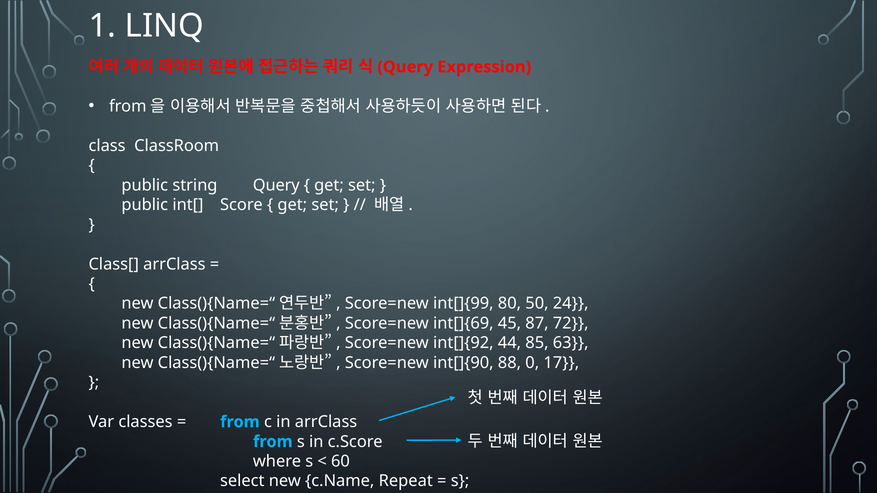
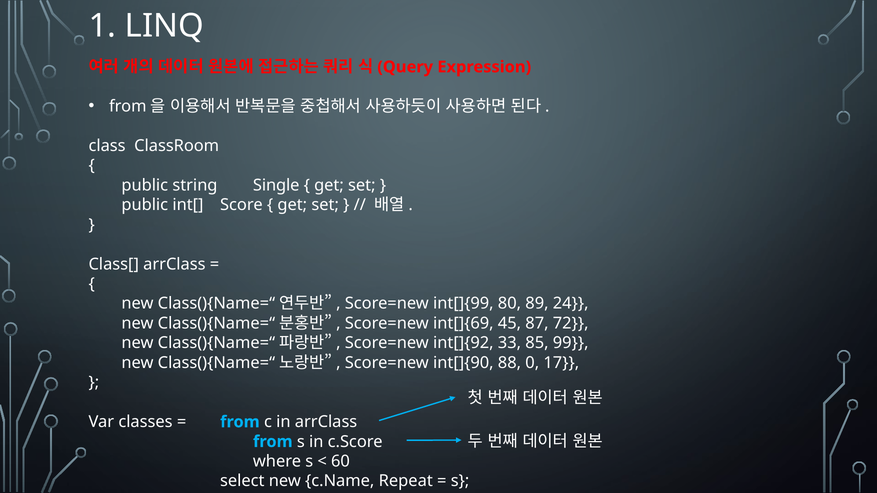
string Query: Query -> Single (276, 185)
50: 50 -> 89 (537, 304)
44: 44 -> 33 (509, 343)
63: 63 -> 99 (571, 343)
